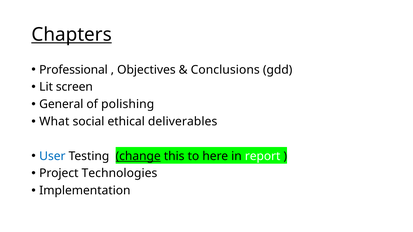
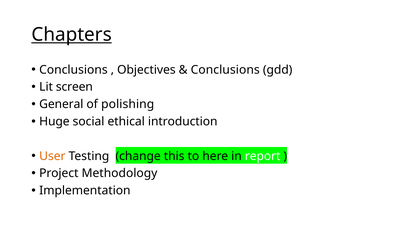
Professional: Professional -> Conclusions (73, 70)
What: What -> Huge (54, 122)
deliverables: deliverables -> introduction (183, 122)
User colour: blue -> orange (52, 156)
change underline: present -> none (138, 156)
Technologies: Technologies -> Methodology (119, 174)
